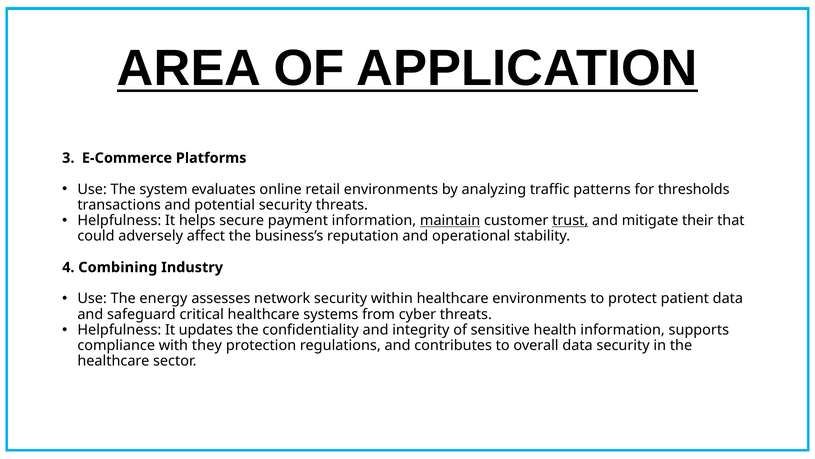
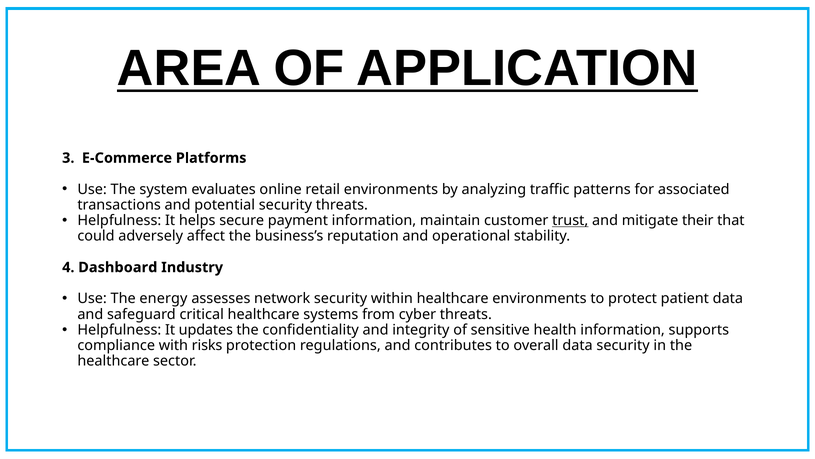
thresholds: thresholds -> associated (694, 189)
maintain underline: present -> none (450, 220)
Combining: Combining -> Dashboard (118, 267)
they: they -> risks (207, 345)
